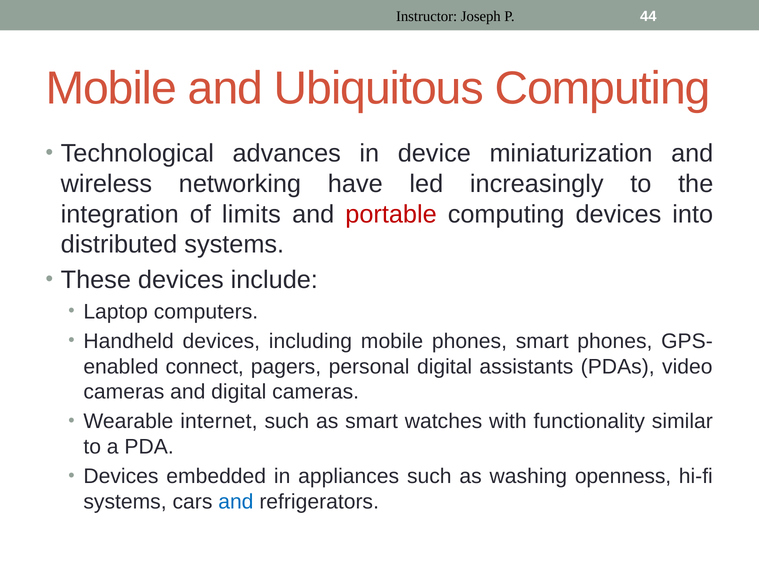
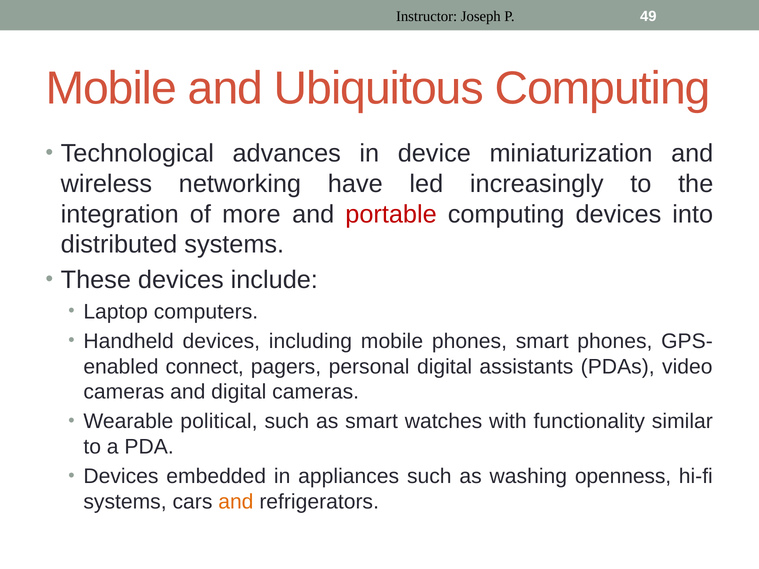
44: 44 -> 49 (648, 16)
limits: limits -> more (251, 214)
internet: internet -> political (219, 422)
and colour: blue -> orange (236, 502)
